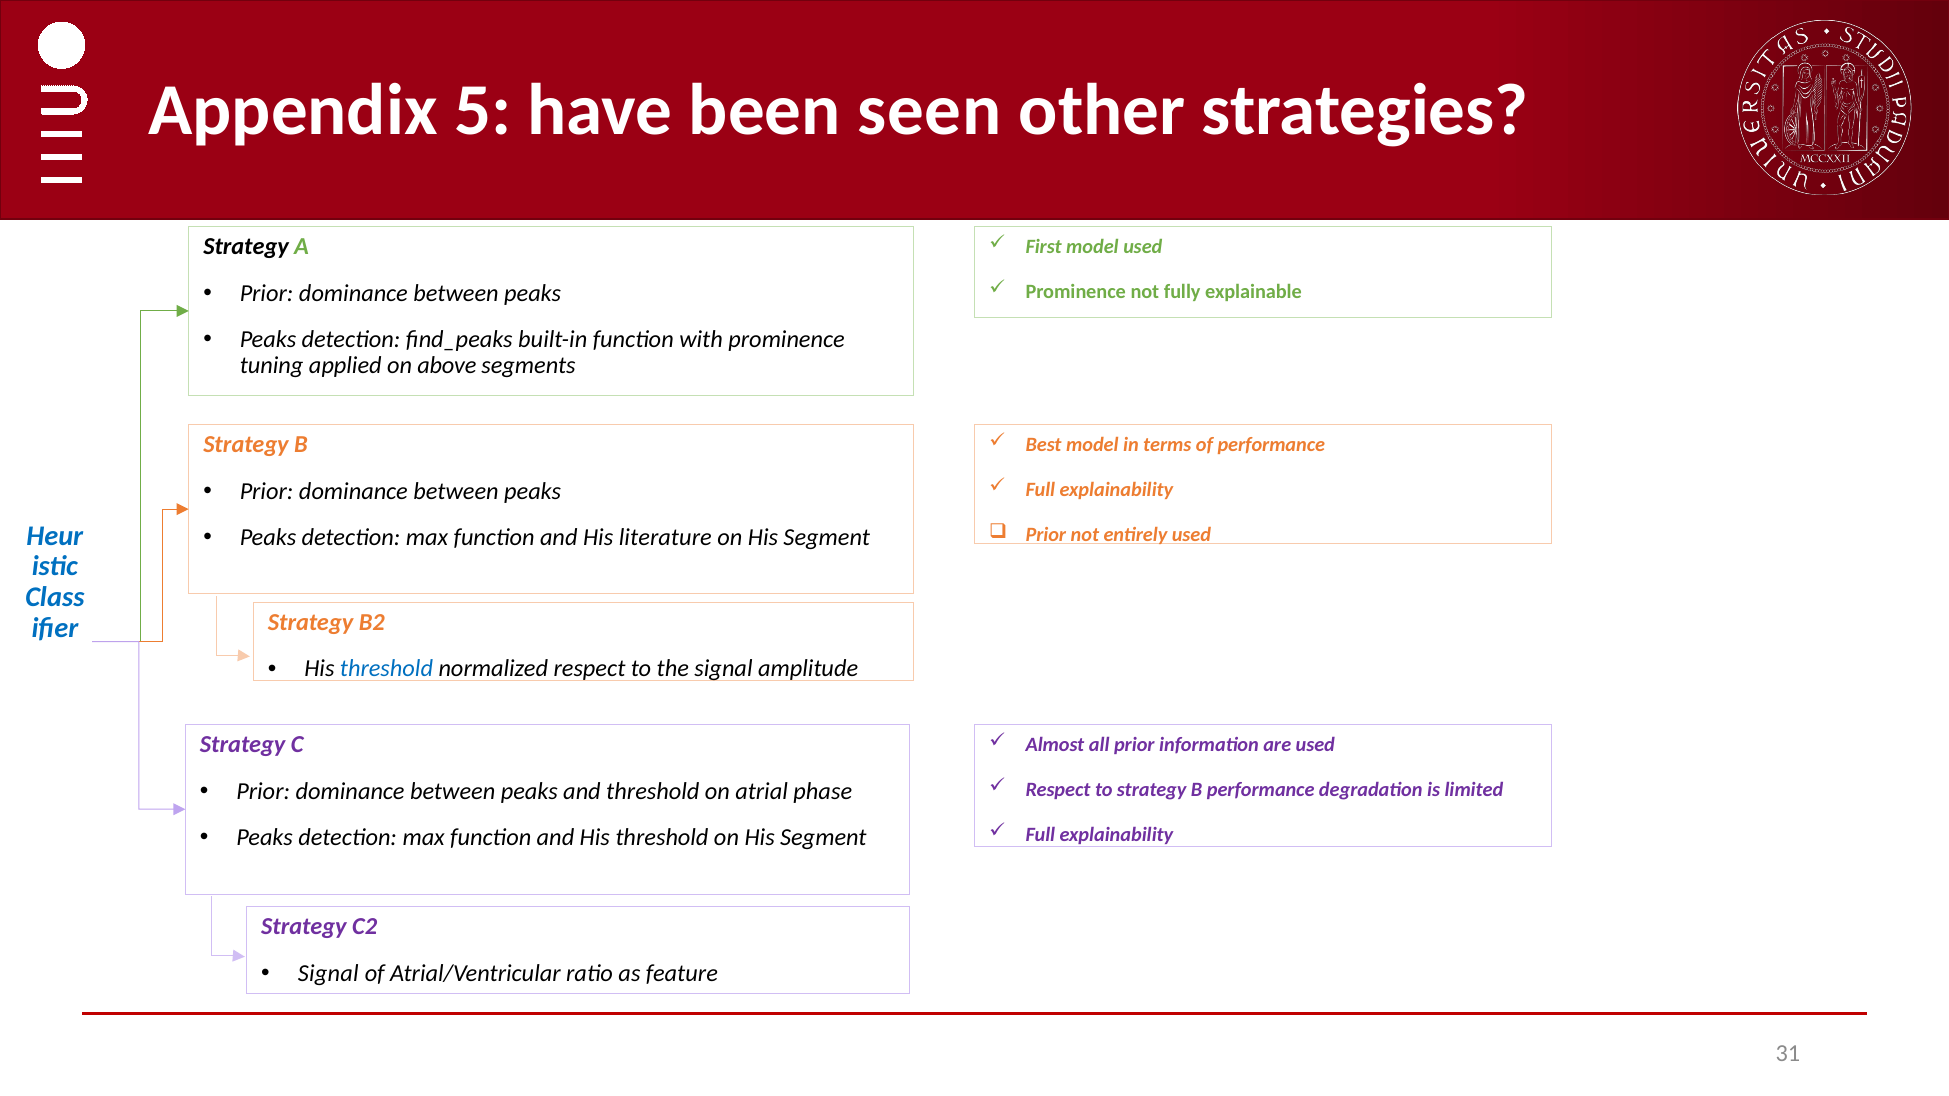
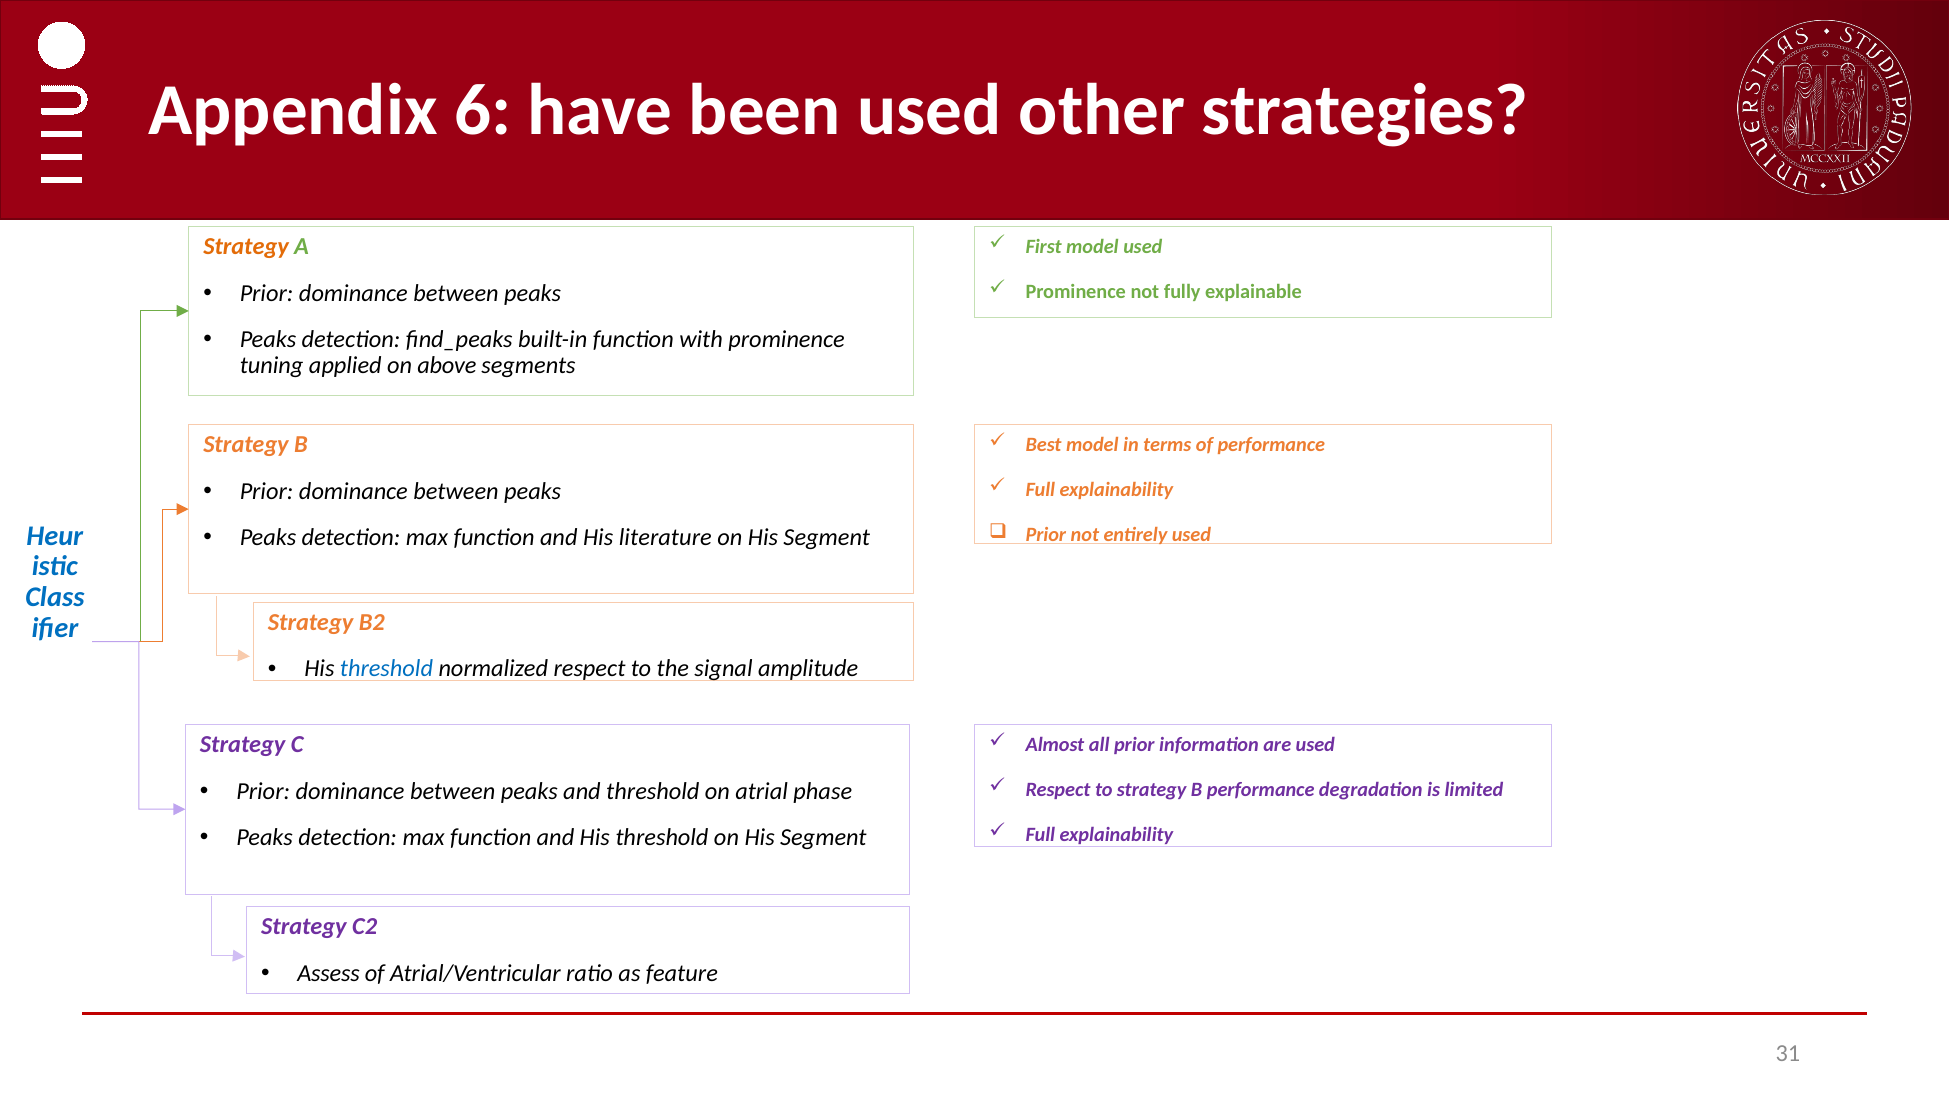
5: 5 -> 6 (483, 111)
been seen: seen -> used (930, 111)
Strategy colour: black -> orange (246, 247)
Signal: Signal -> Assess (329, 974)
